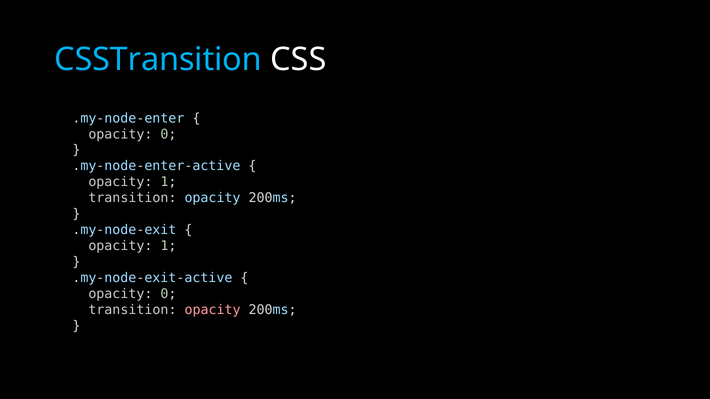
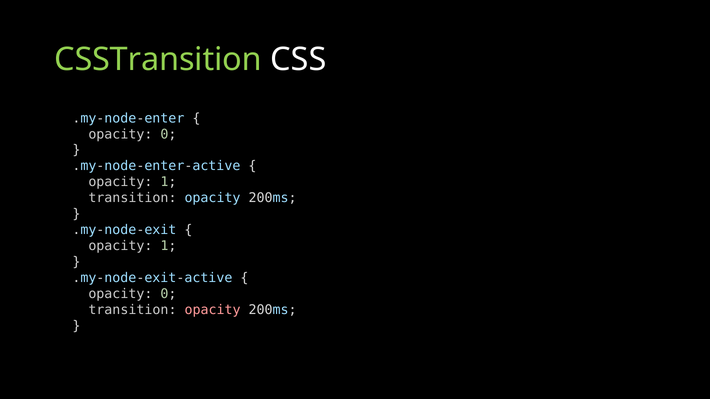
CSSTransition colour: light blue -> light green (158, 60)
